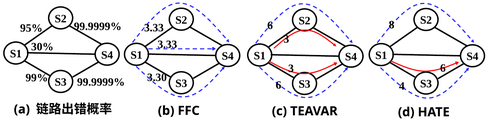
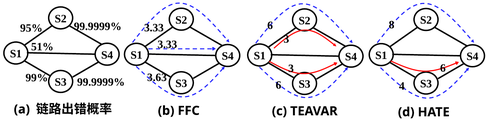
30%: 30% -> 51% (42, 47)
3.30: 3.30 -> 3.63 (157, 77)
